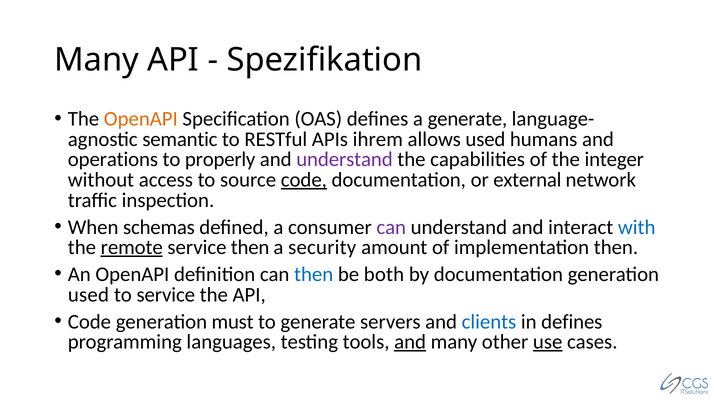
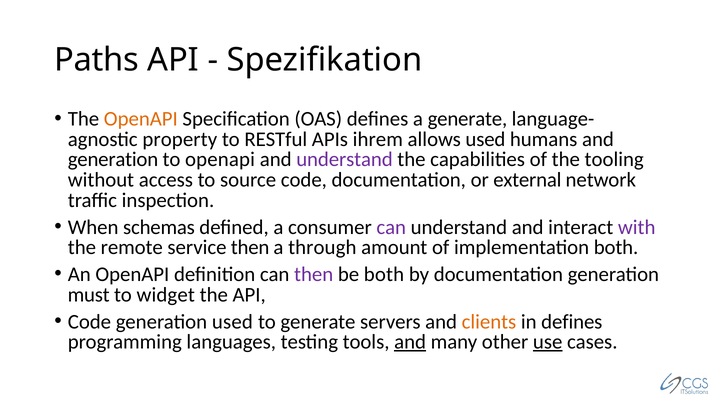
Many: Many -> Paths (97, 60)
semantic: semantic -> property (180, 139)
operations: operations -> generation (113, 159)
to properly: properly -> openapi (220, 159)
integer: integer -> tooling (614, 159)
code underline: present -> none (304, 180)
with colour: blue -> purple (637, 227)
remote underline: present -> none (132, 247)
security: security -> through (322, 247)
implementation then: then -> both (616, 247)
then colour: blue -> purple (314, 274)
used: used -> must (89, 294)
to service: service -> widget (166, 294)
generation must: must -> used (232, 321)
clients colour: blue -> orange (489, 321)
